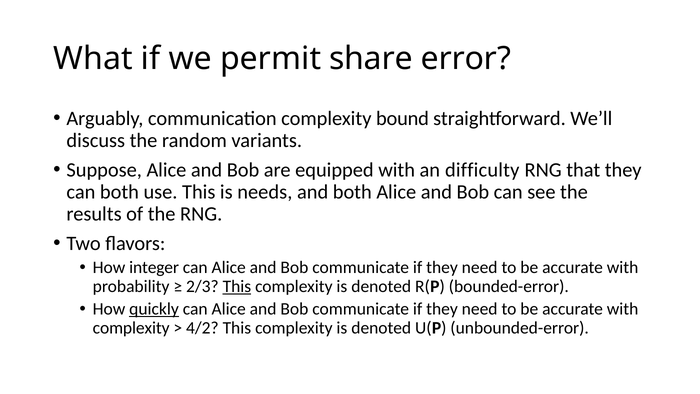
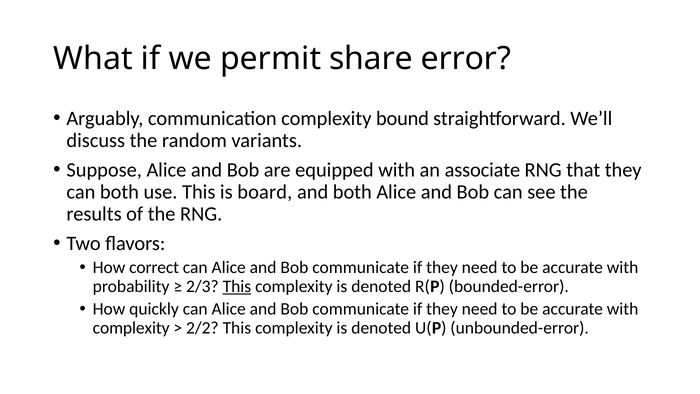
difficulty: difficulty -> associate (482, 170)
needs: needs -> board (265, 192)
integer: integer -> correct (154, 267)
quickly underline: present -> none (154, 309)
4/2: 4/2 -> 2/2 (202, 328)
